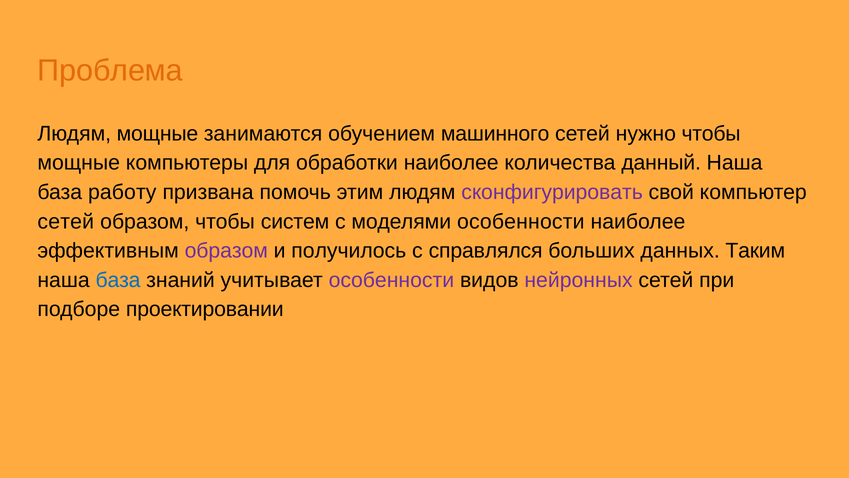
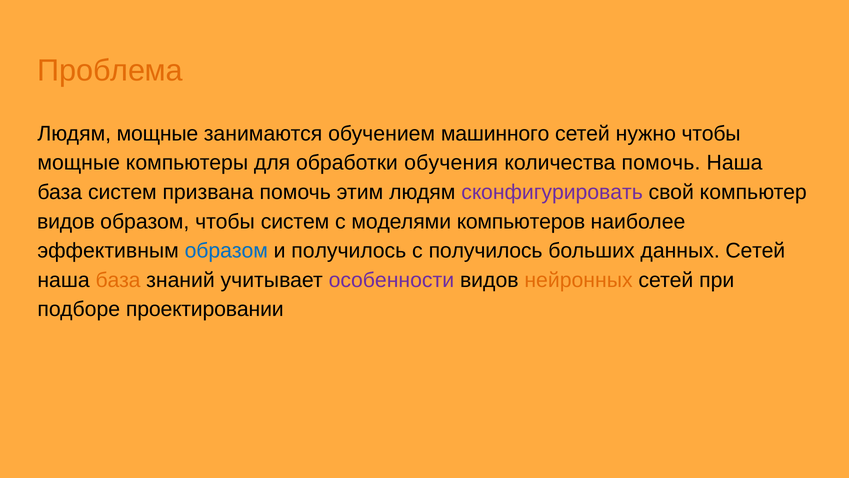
обработки наиболее: наиболее -> обучения (451, 163)
количества данный: данный -> помочь (661, 163)
база работу: работу -> систем (122, 192)
сетей: сетей -> видов (66, 221)
моделями особенности: особенности -> компьютеров (521, 221)
образом colour: purple -> blue (226, 251)
с справлялся: справлялся -> получилось (486, 251)
данных Таким: Таким -> Сетей (755, 251)
база colour: blue -> orange (118, 280)
нейронных colour: purple -> orange (579, 280)
